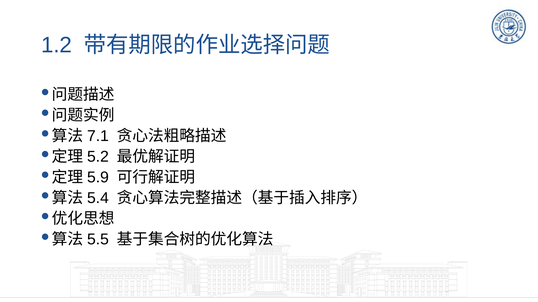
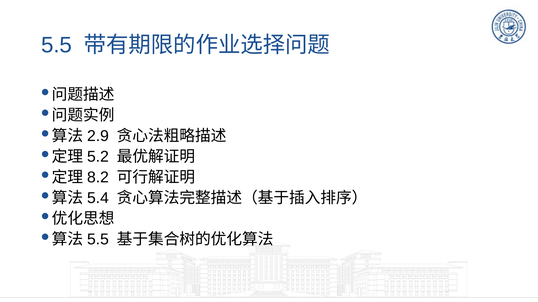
1.2: 1.2 -> 5.5 (57, 45)
7.1: 7.1 -> 2.9 (98, 136)
5.9: 5.9 -> 8.2 (98, 178)
